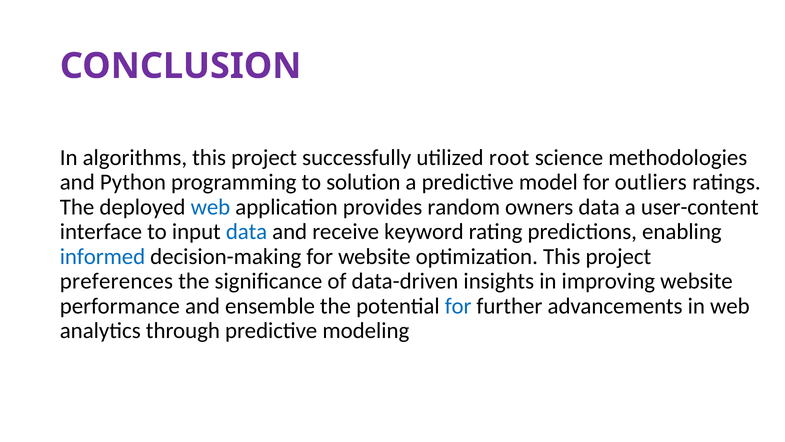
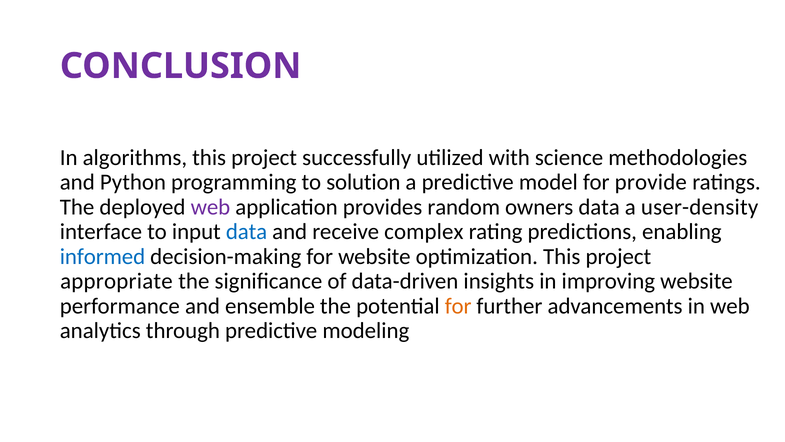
root: root -> with (509, 157)
outliers: outliers -> provide (651, 182)
web colour: blue -> purple (210, 207)
user-content: user-content -> user-density (700, 207)
keyword: keyword -> complex (424, 232)
preferences: preferences -> appropriate (116, 281)
for colour: blue -> orange (458, 306)
